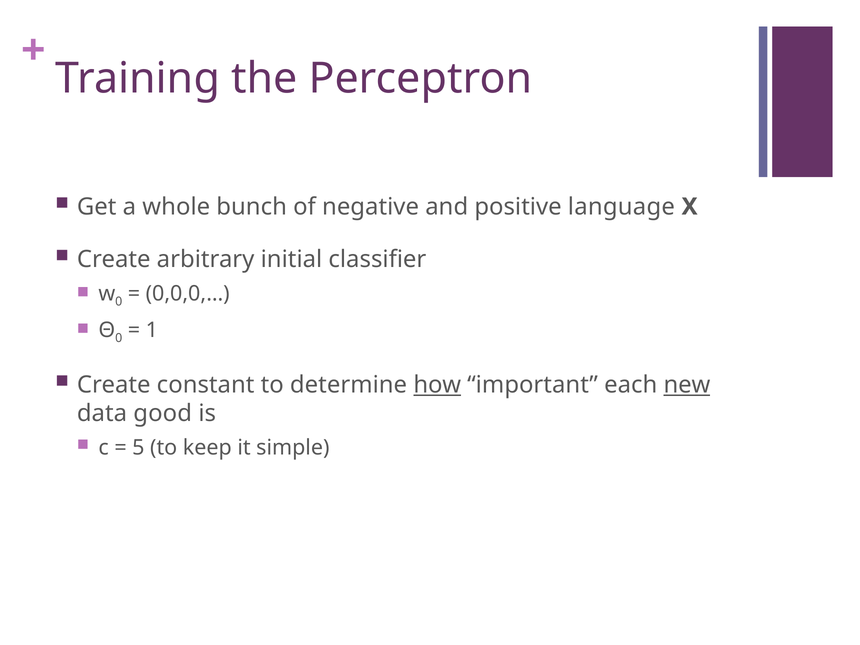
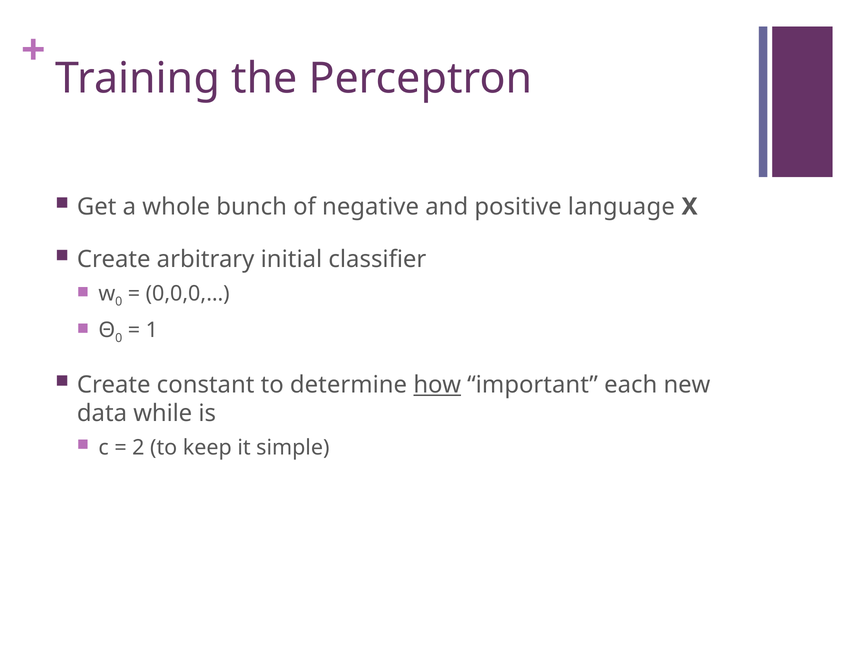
new underline: present -> none (687, 385)
good: good -> while (163, 413)
5: 5 -> 2 (138, 448)
